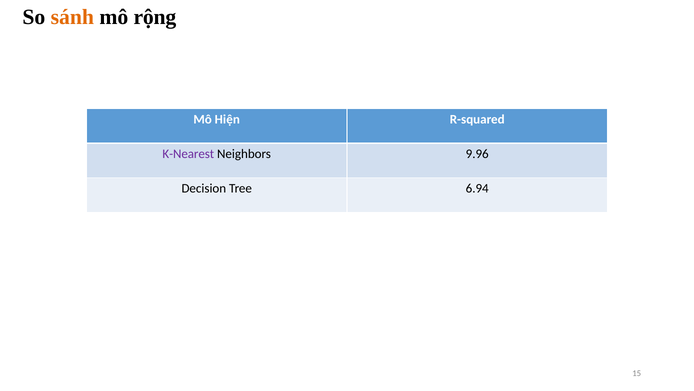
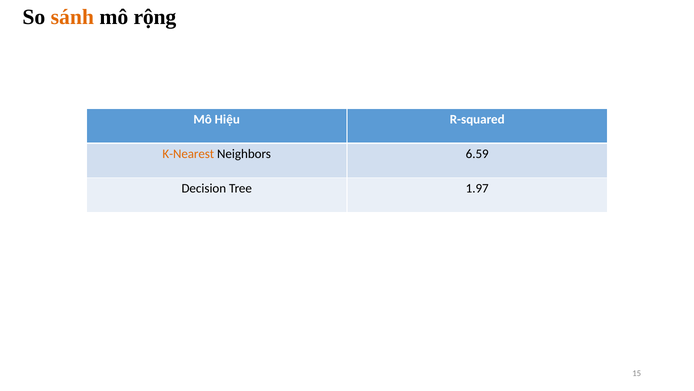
Hiện: Hiện -> Hiệu (227, 119)
K-Nearest colour: purple -> orange (188, 154)
9.96: 9.96 -> 6.59 (477, 154)
6.94: 6.94 -> 1.97 (477, 188)
